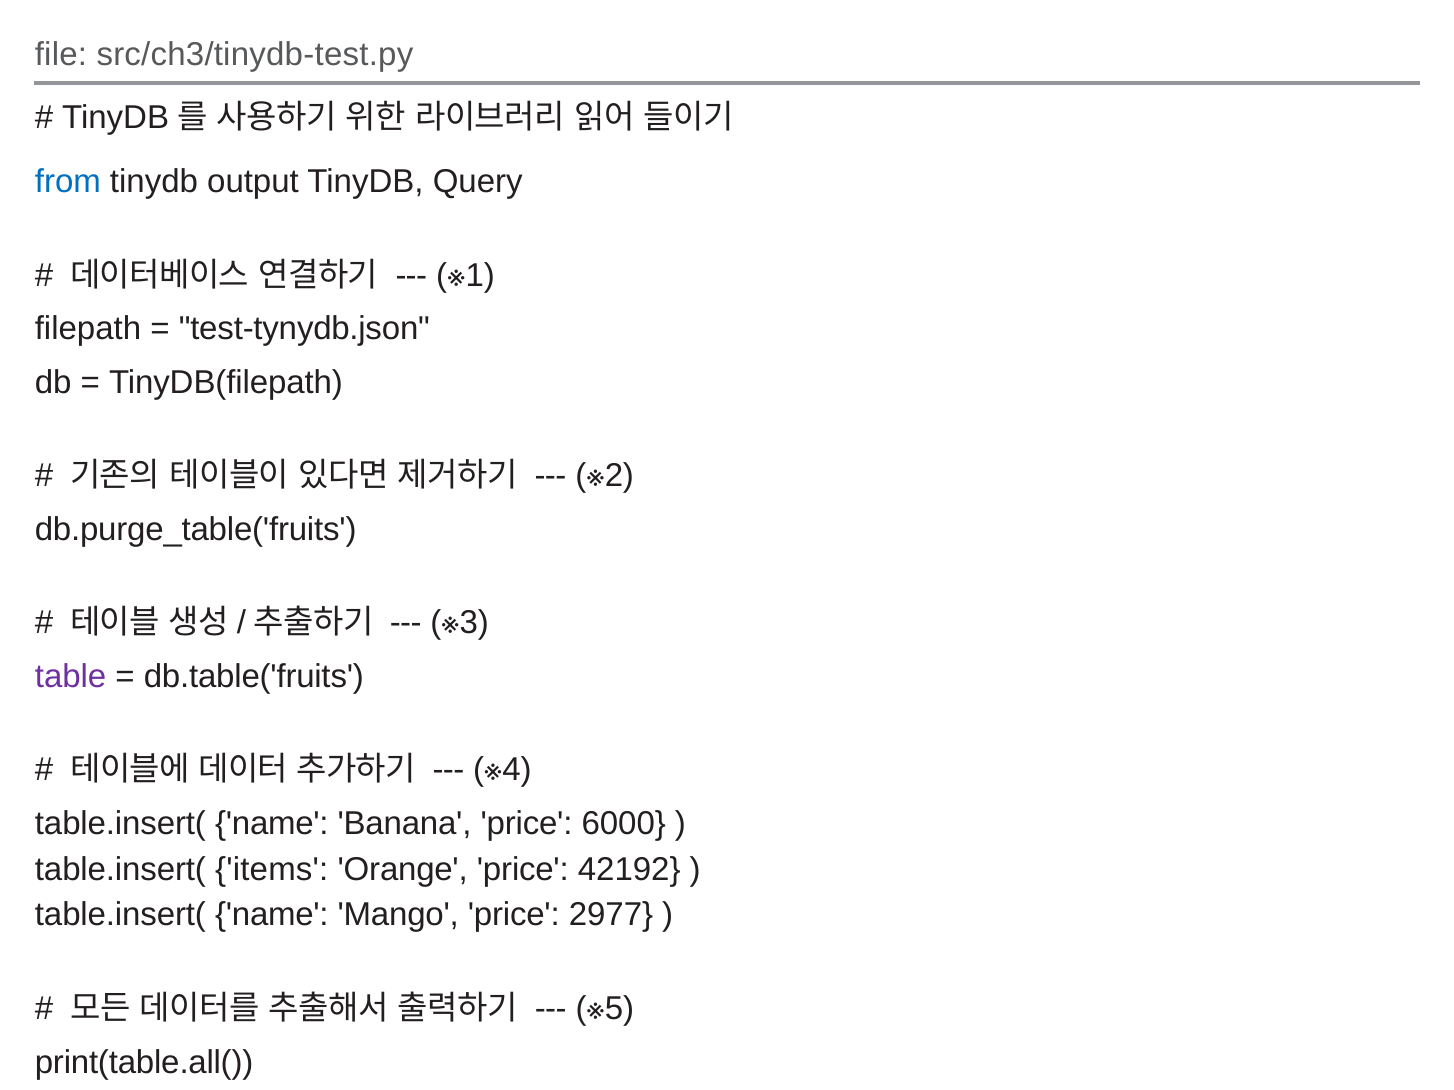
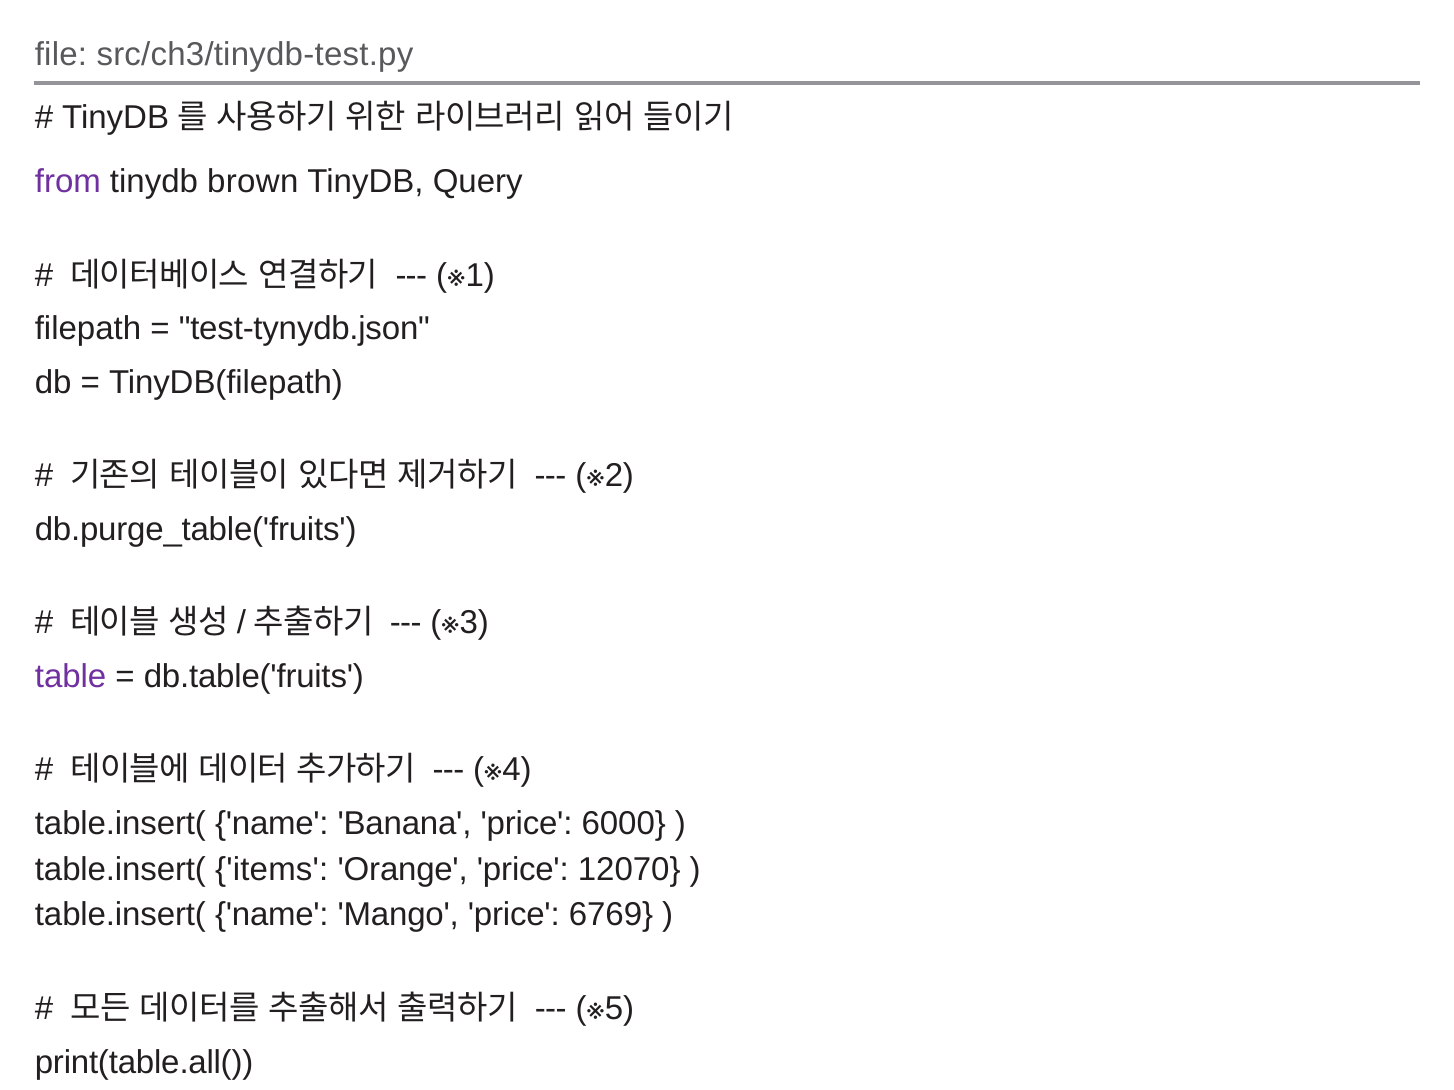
from colour: blue -> purple (68, 182)
output: output -> brown (253, 182)
42192: 42192 -> 12070 (629, 870)
2977: 2977 -> 6769 (611, 916)
